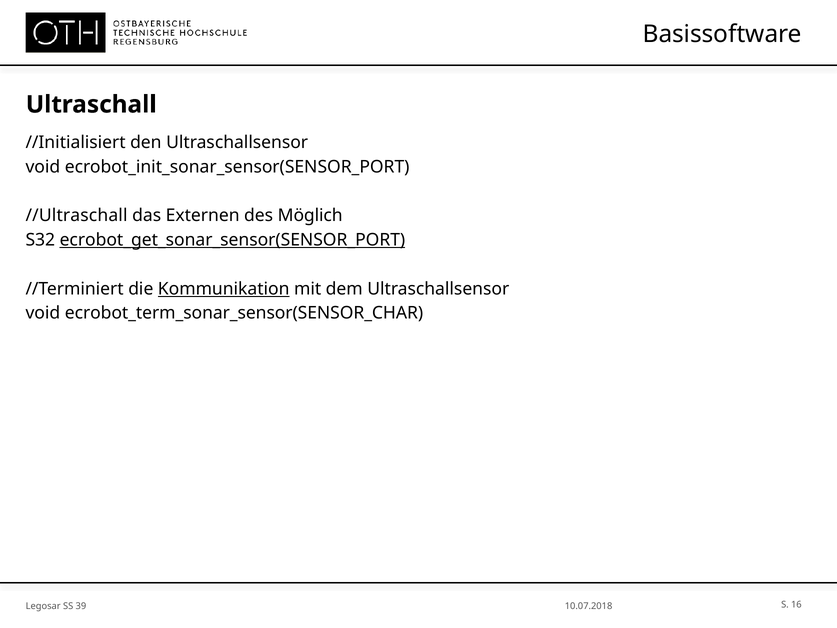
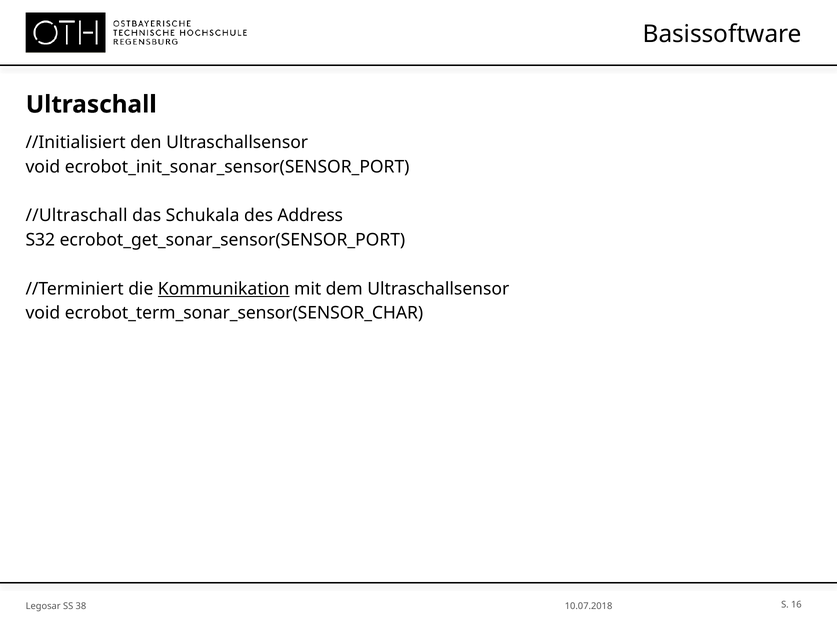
Externen: Externen -> Schukala (203, 215)
Möglich: Möglich -> Address (310, 215)
ecrobot_get_sonar_sensor(SENSOR_PORT underline: present -> none (232, 240)
39: 39 -> 38 (81, 606)
